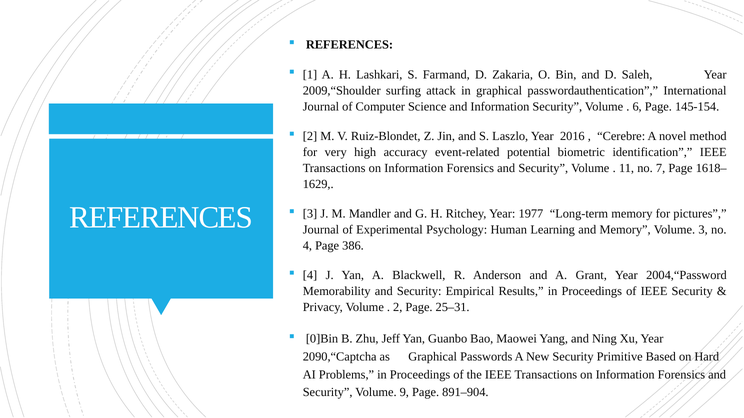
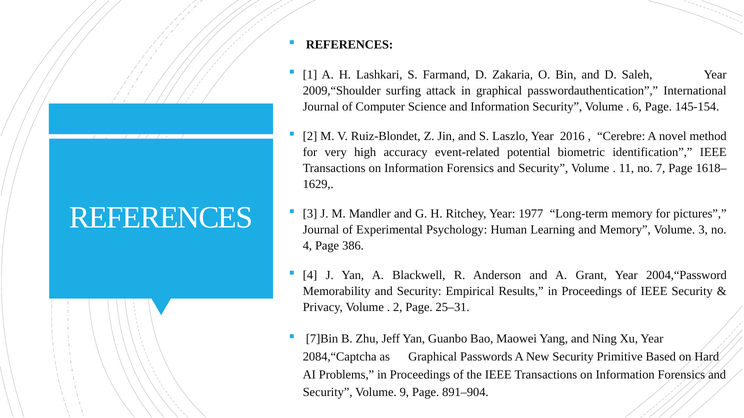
0]Bin: 0]Bin -> 7]Bin (322, 339)
2090,“Captcha: 2090,“Captcha -> 2084,“Captcha (340, 357)
